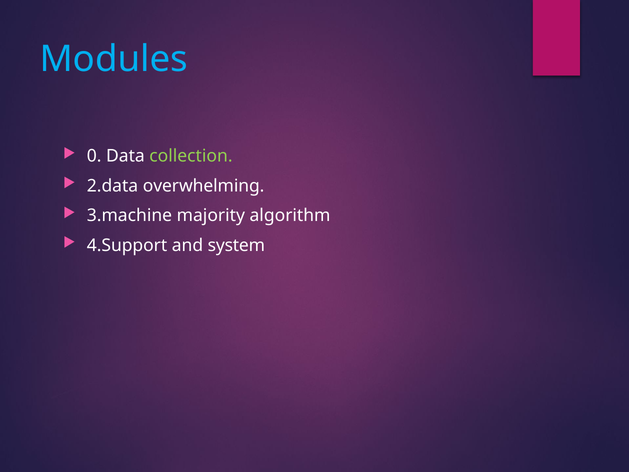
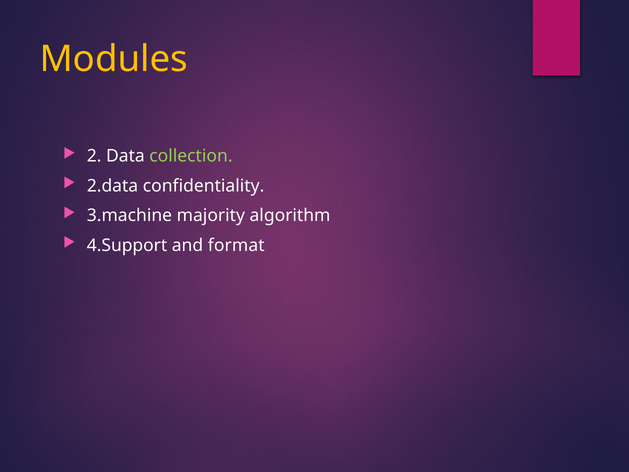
Modules colour: light blue -> yellow (114, 59)
0: 0 -> 2 (94, 156)
overwhelming: overwhelming -> confidentiality (204, 186)
system: system -> format (236, 245)
